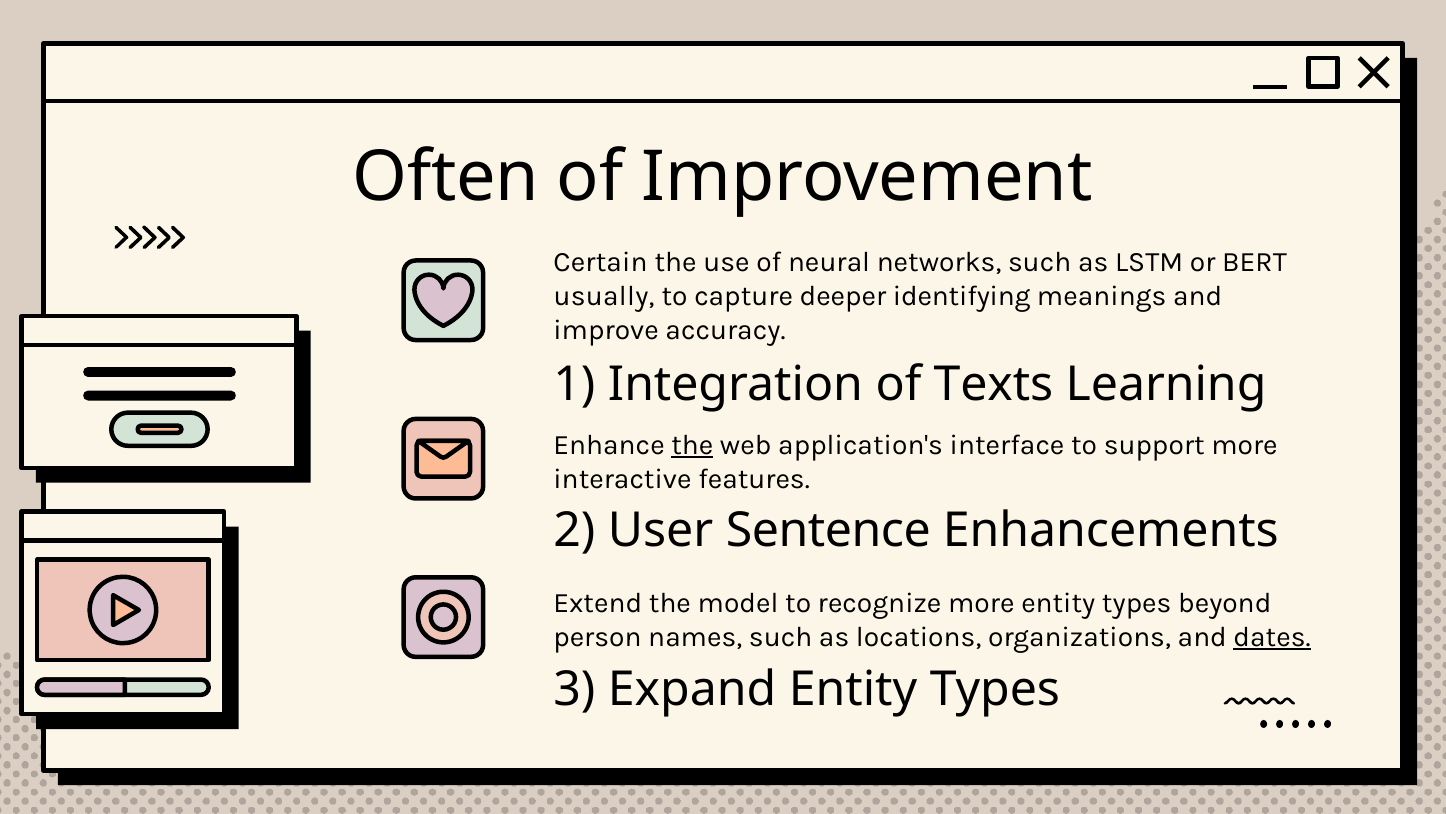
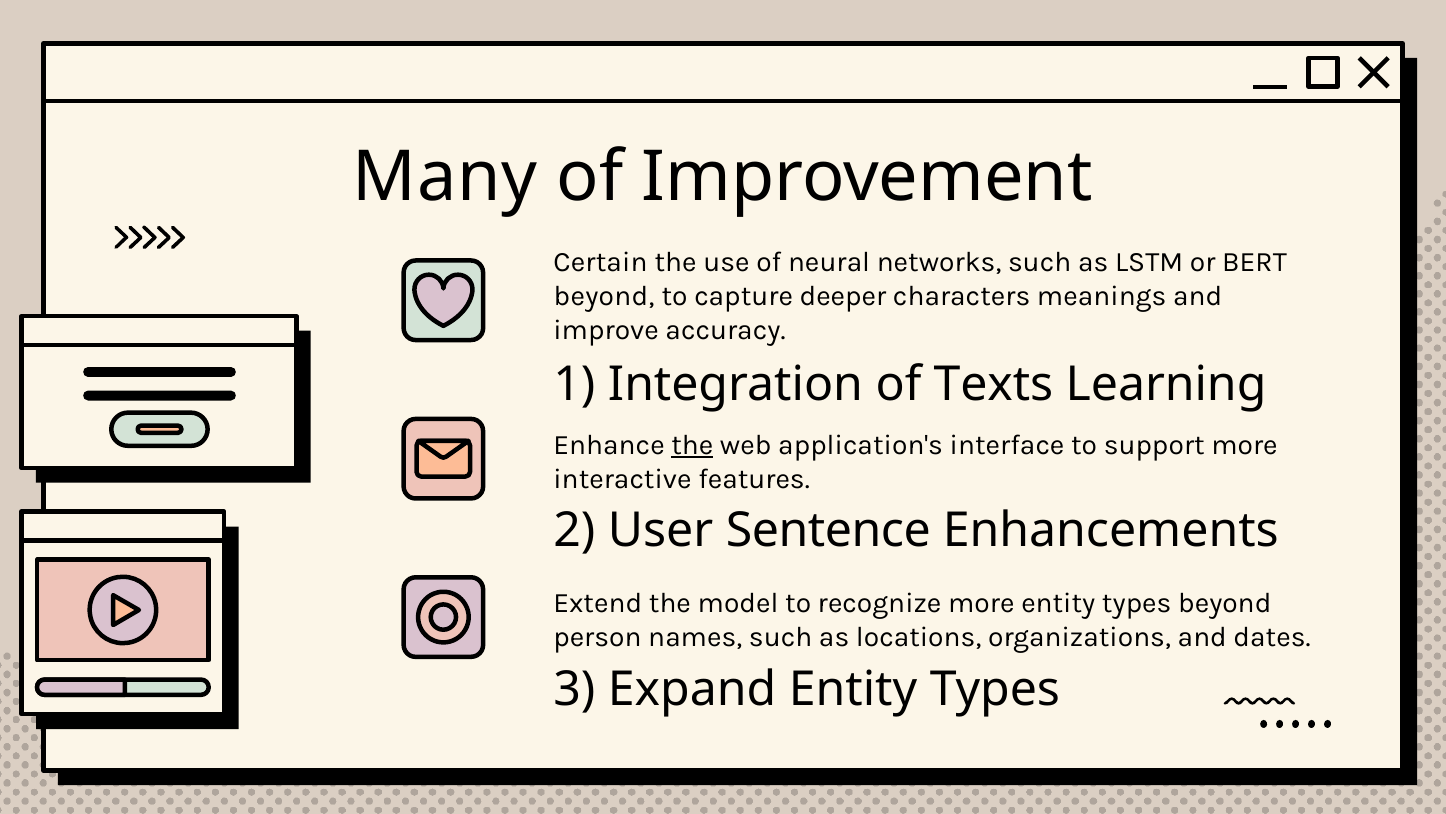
Often: Often -> Many (445, 177)
usually: usually -> beyond (604, 296)
identifying: identifying -> characters (962, 296)
dates underline: present -> none (1272, 637)
